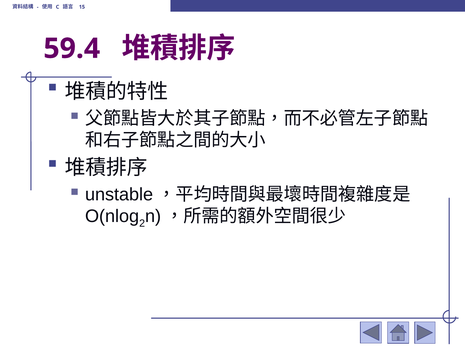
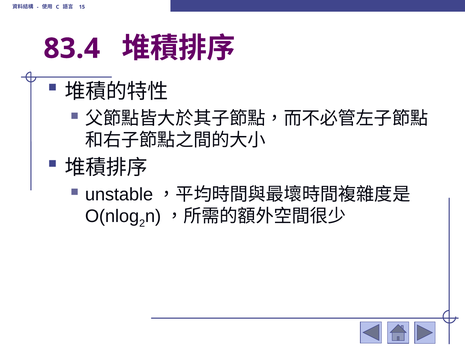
59.4: 59.4 -> 83.4 (72, 48)
